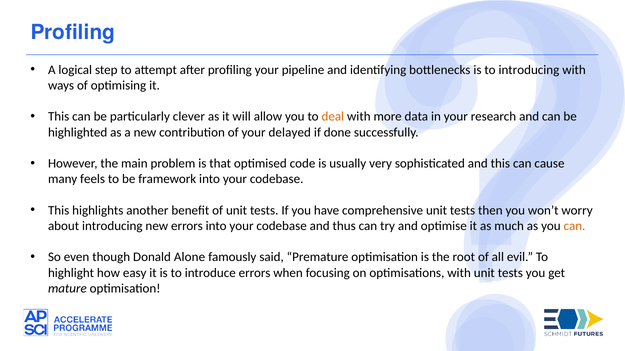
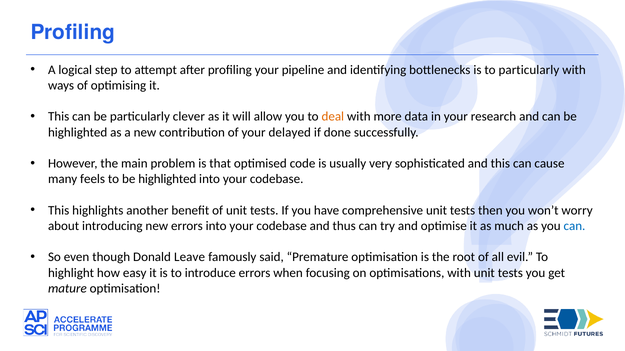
to introducing: introducing -> particularly (529, 70)
to be framework: framework -> highlighted (167, 179)
can colour: orange -> blue (574, 226)
Alone: Alone -> Leave (190, 258)
